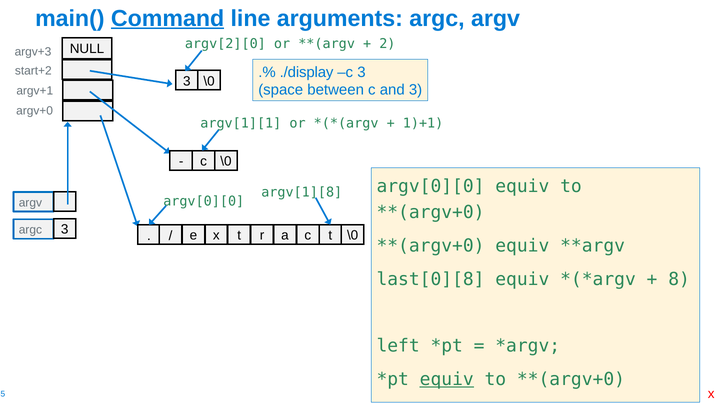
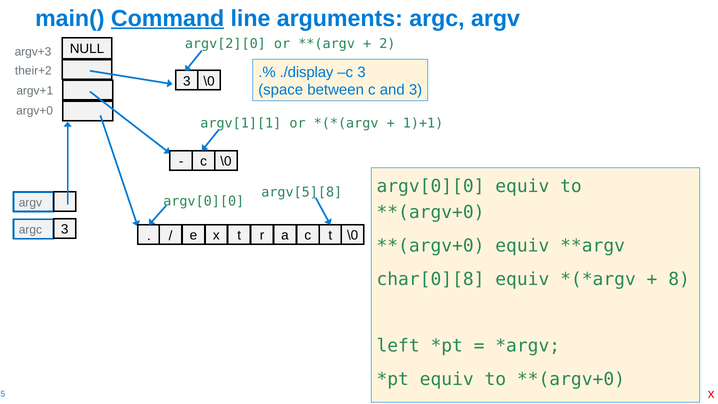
start+2: start+2 -> their+2 (33, 71)
argv[1][8: argv[1][8 -> argv[5][8 (302, 192)
last[0][8: last[0][8 -> char[0][8 (431, 279)
equiv underline: present -> none (447, 379)
